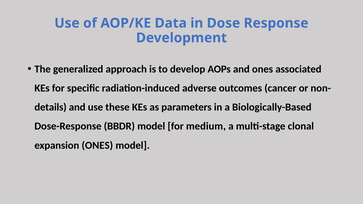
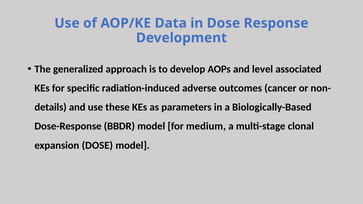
and ones: ones -> level (263, 69)
expansion ONES: ONES -> DOSE (97, 145)
